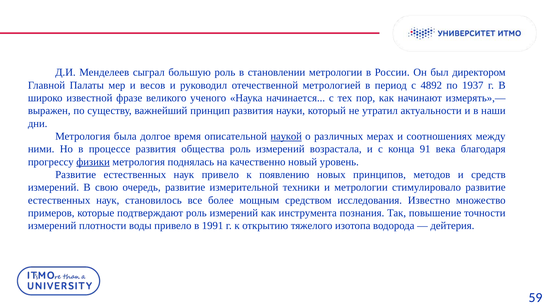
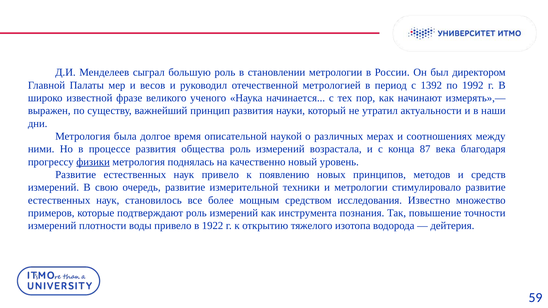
4892: 4892 -> 1392 (431, 85)
1937: 1937 -> 1992 (473, 85)
наукой underline: present -> none (286, 136)
91: 91 -> 87 (425, 149)
1991: 1991 -> 1922 (213, 226)
